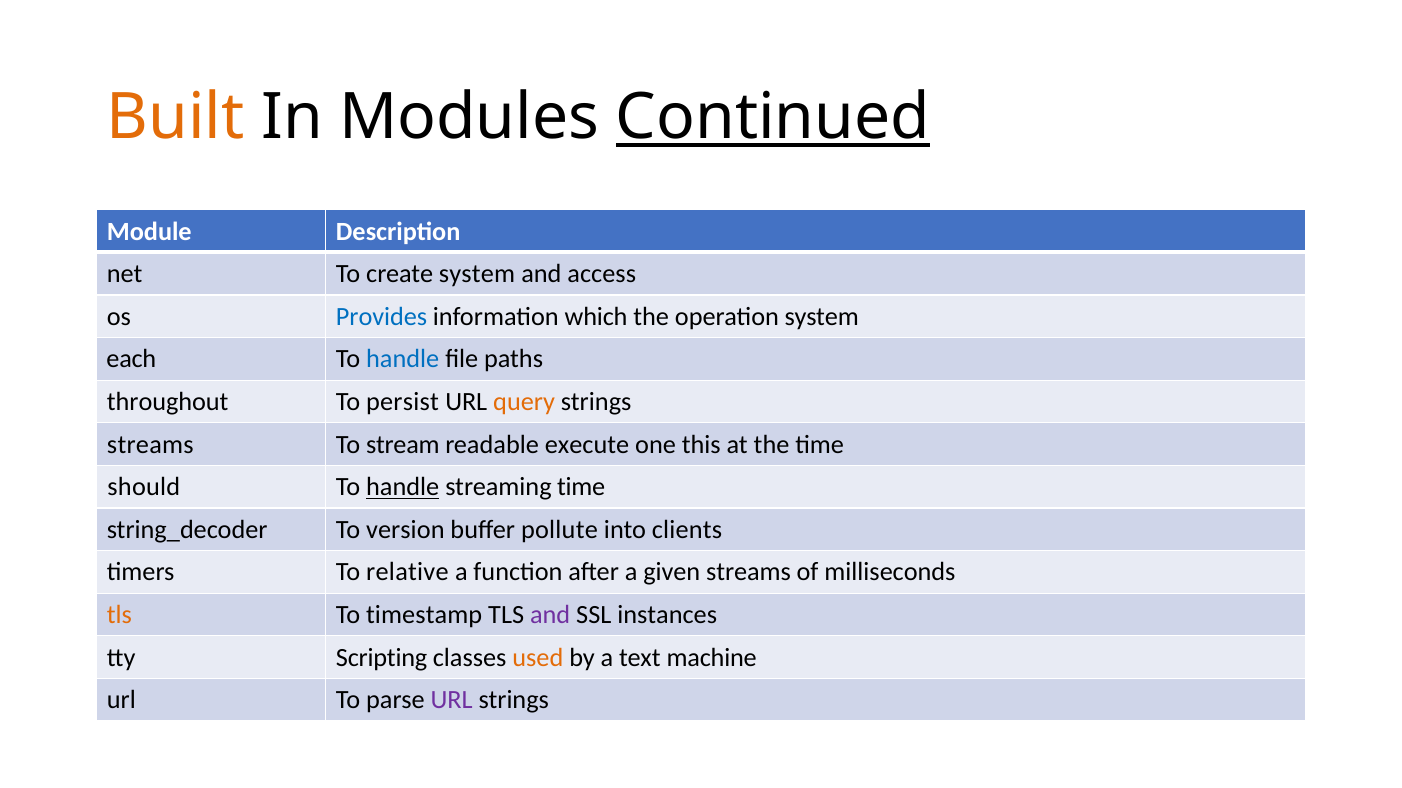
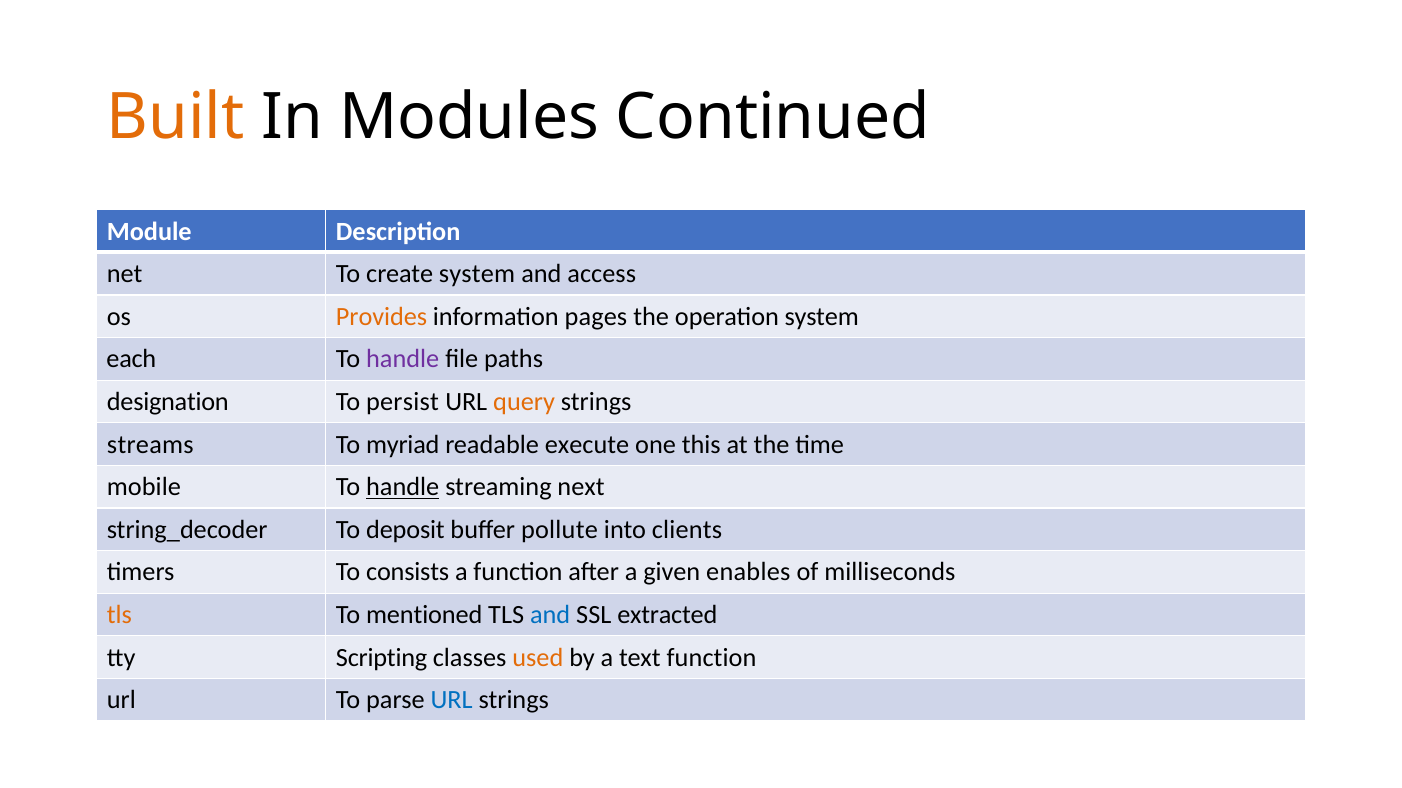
Continued underline: present -> none (773, 118)
Provides colour: blue -> orange (382, 317)
which: which -> pages (596, 317)
handle colour: blue -> purple (403, 359)
throughout: throughout -> designation (168, 402)
stream: stream -> myriad (403, 445)
should: should -> mobile (144, 487)
streaming time: time -> next (581, 487)
version: version -> deposit (405, 530)
relative: relative -> consists (408, 573)
given streams: streams -> enables (748, 573)
timestamp: timestamp -> mentioned (424, 615)
and colour: purple -> blue (550, 615)
instances: instances -> extracted (667, 615)
text machine: machine -> function (712, 658)
URL colour: purple -> blue (452, 701)
